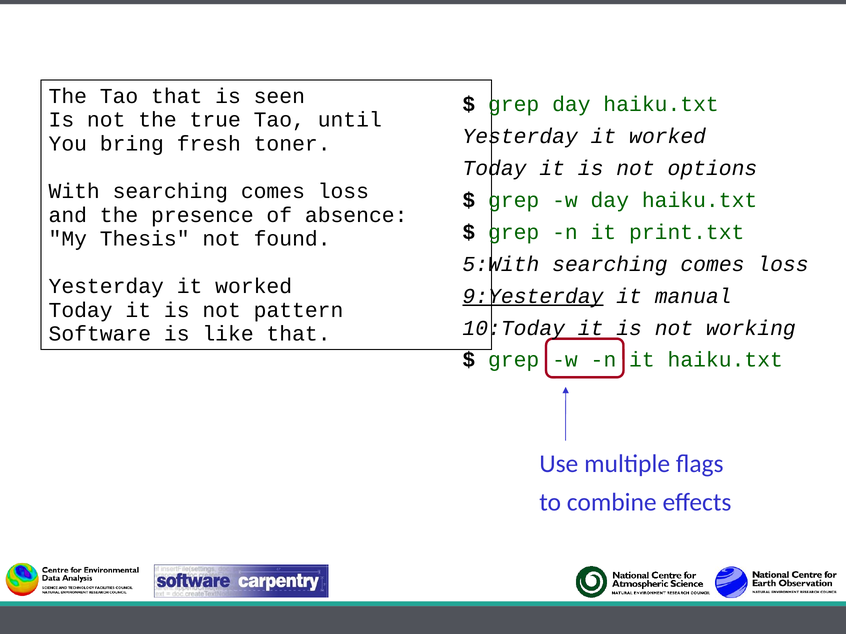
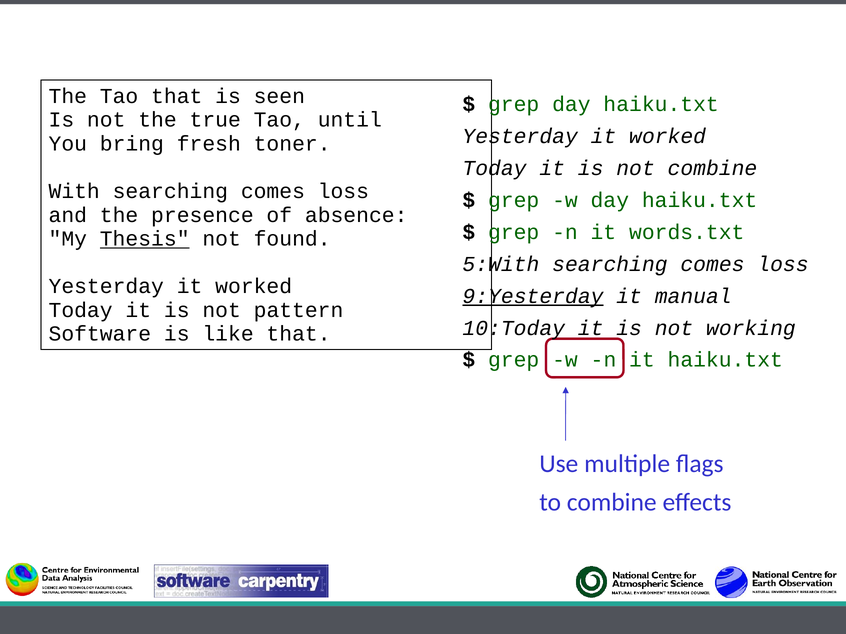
not options: options -> combine (712, 168)
print.txt: print.txt -> words.txt (687, 232)
Thesis underline: none -> present (145, 239)
